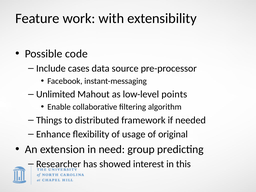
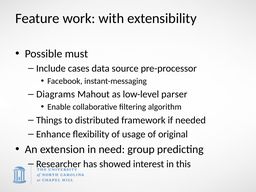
code: code -> must (77, 54)
Unlimited: Unlimited -> Diagrams (56, 94)
points: points -> parser (174, 94)
